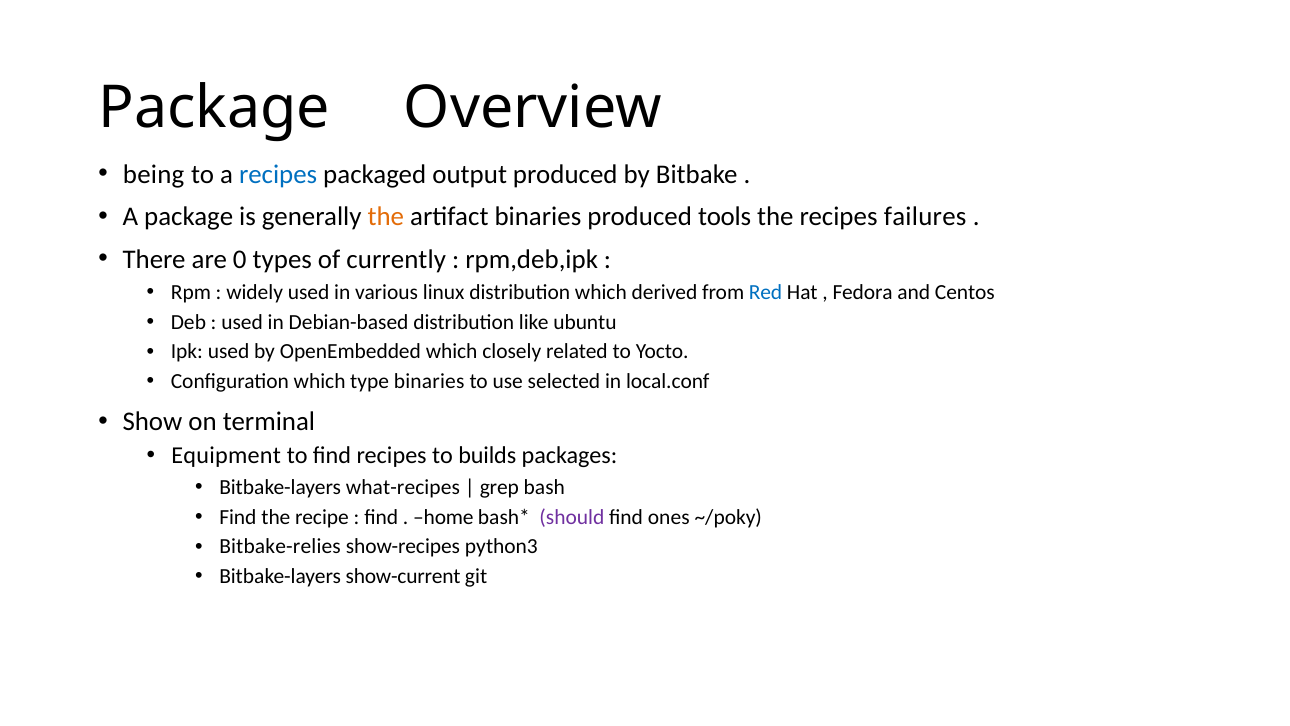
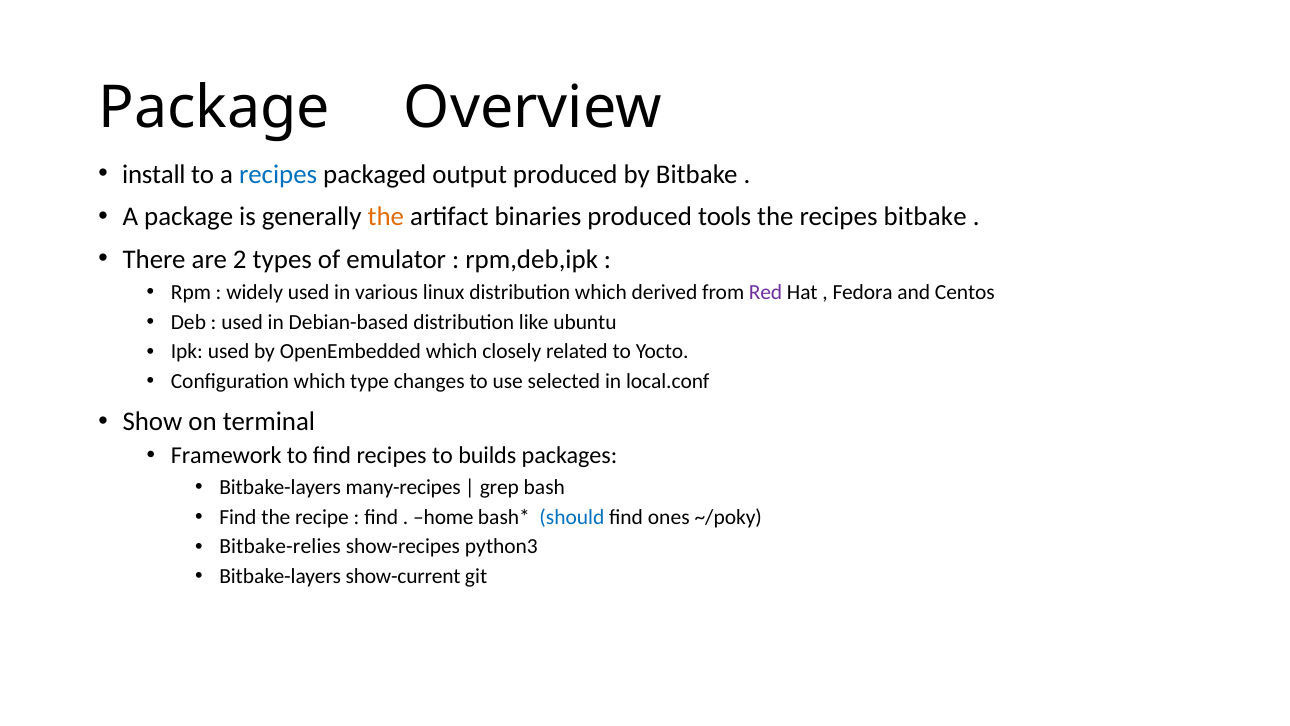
being: being -> install (154, 174)
recipes failures: failures -> bitbake (925, 217)
0: 0 -> 2 (240, 259)
currently: currently -> emulator (396, 259)
Red colour: blue -> purple (766, 292)
type binaries: binaries -> changes (429, 382)
Equipment: Equipment -> Framework (226, 455)
what-recipes: what-recipes -> many-recipes (403, 487)
should colour: purple -> blue (572, 517)
